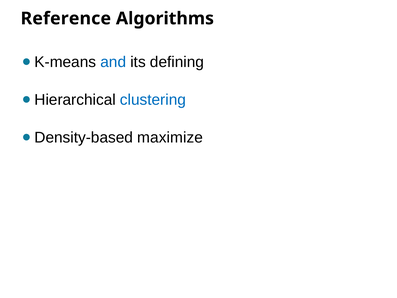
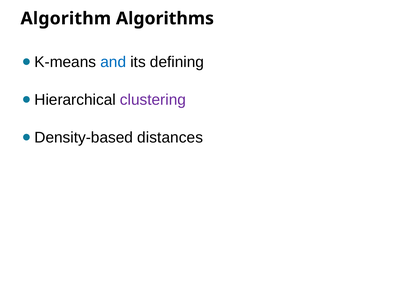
Reference: Reference -> Algorithm (66, 18)
clustering colour: blue -> purple (153, 100)
maximize: maximize -> distances (170, 137)
